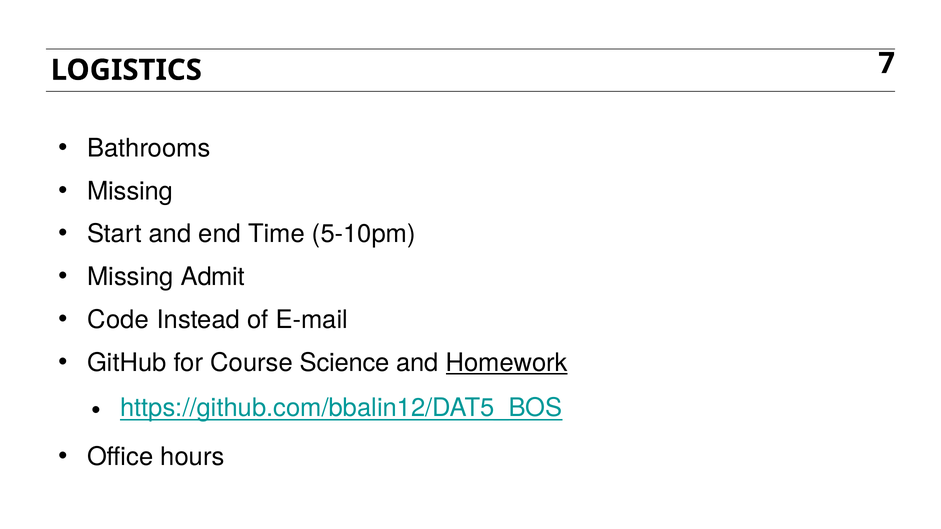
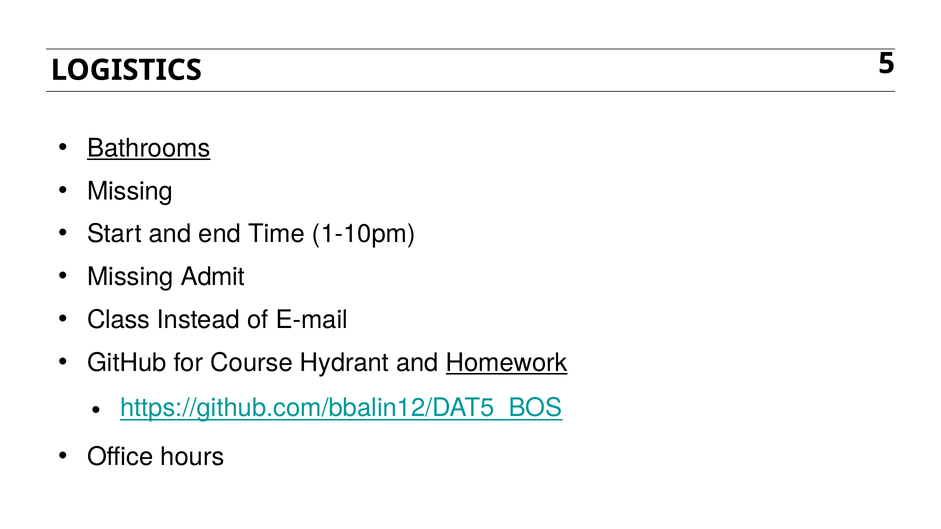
7: 7 -> 5 (887, 63)
Bathrooms underline: none -> present (149, 148)
5-10pm: 5-10pm -> 1-10pm (364, 234)
Code: Code -> Class (118, 319)
Science: Science -> Hydrant (344, 362)
